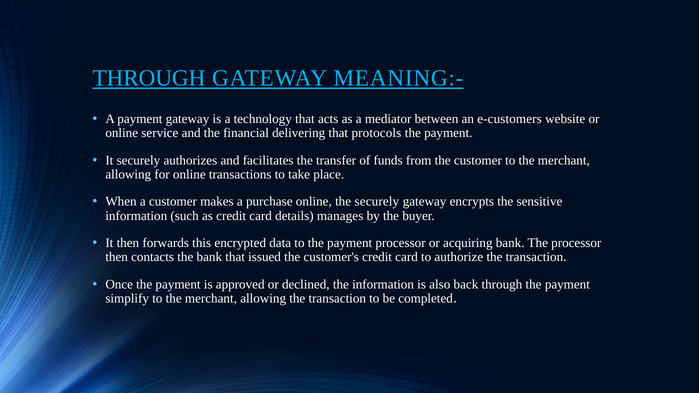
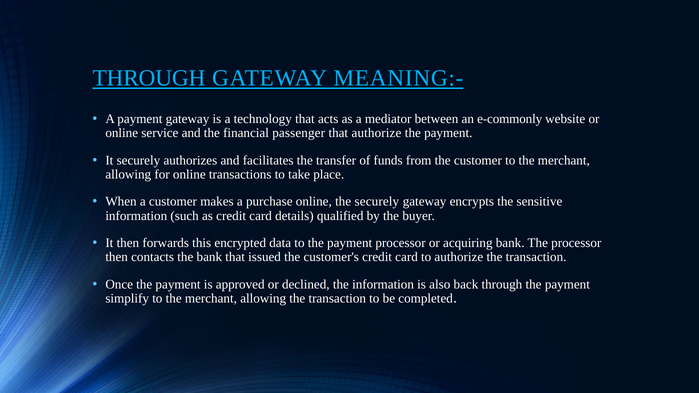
e-customers: e-customers -> e-commonly (510, 119)
delivering: delivering -> passenger (299, 133)
that protocols: protocols -> authorize (376, 133)
manages: manages -> qualified (340, 216)
